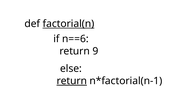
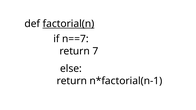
n==6: n==6 -> n==7 (75, 39)
9: 9 -> 7 (95, 51)
return underline: present -> none (72, 81)
